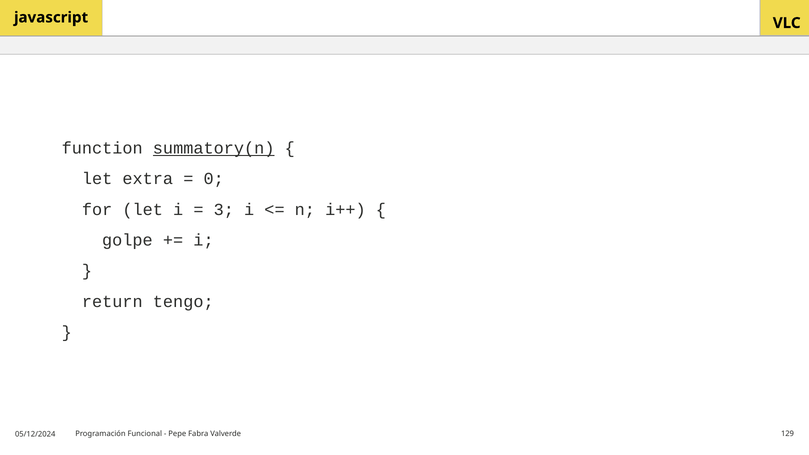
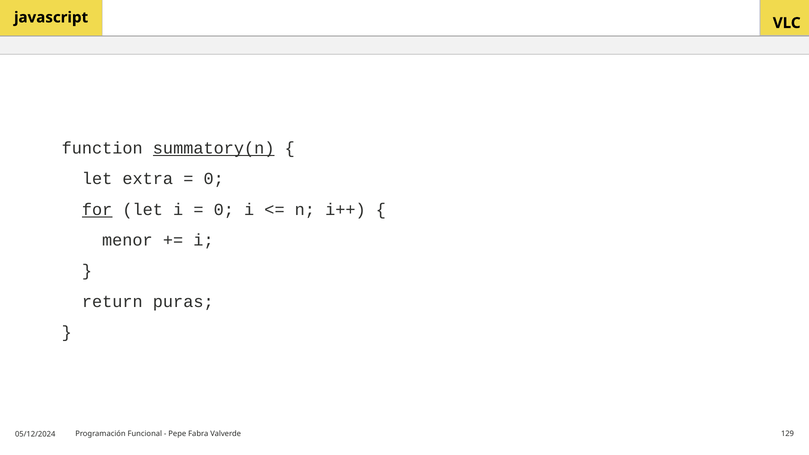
for underline: none -> present (97, 210)
3: 3 -> 0 (224, 210)
golpe: golpe -> menor (127, 240)
tengo: tengo -> puras (183, 302)
